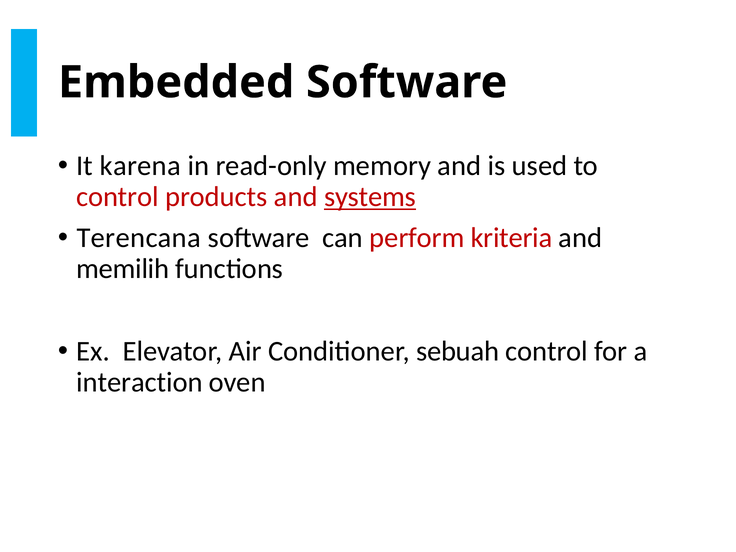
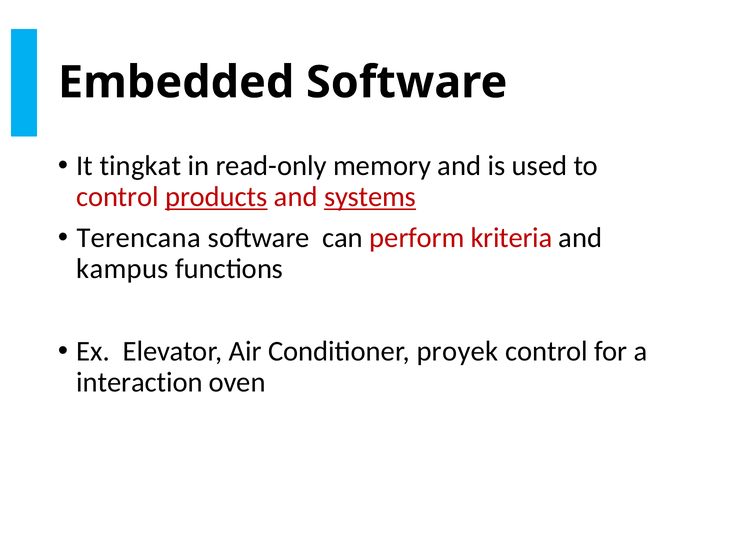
karena: karena -> tingkat (140, 166)
products underline: none -> present (216, 197)
memilih: memilih -> kampus (122, 269)
sebuah: sebuah -> proyek (457, 351)
